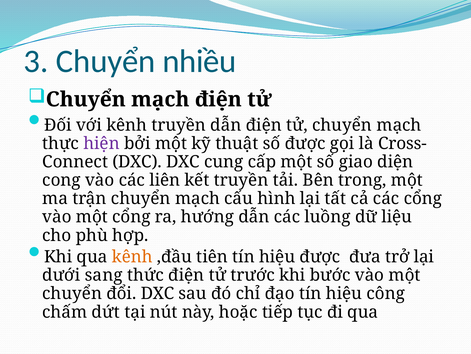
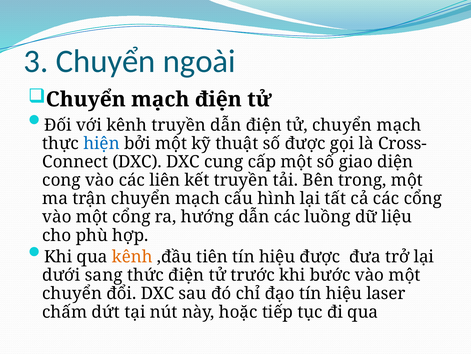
nhiều: nhiều -> ngoài (199, 61)
hiện colour: purple -> blue (102, 143)
công: công -> laser (386, 293)
